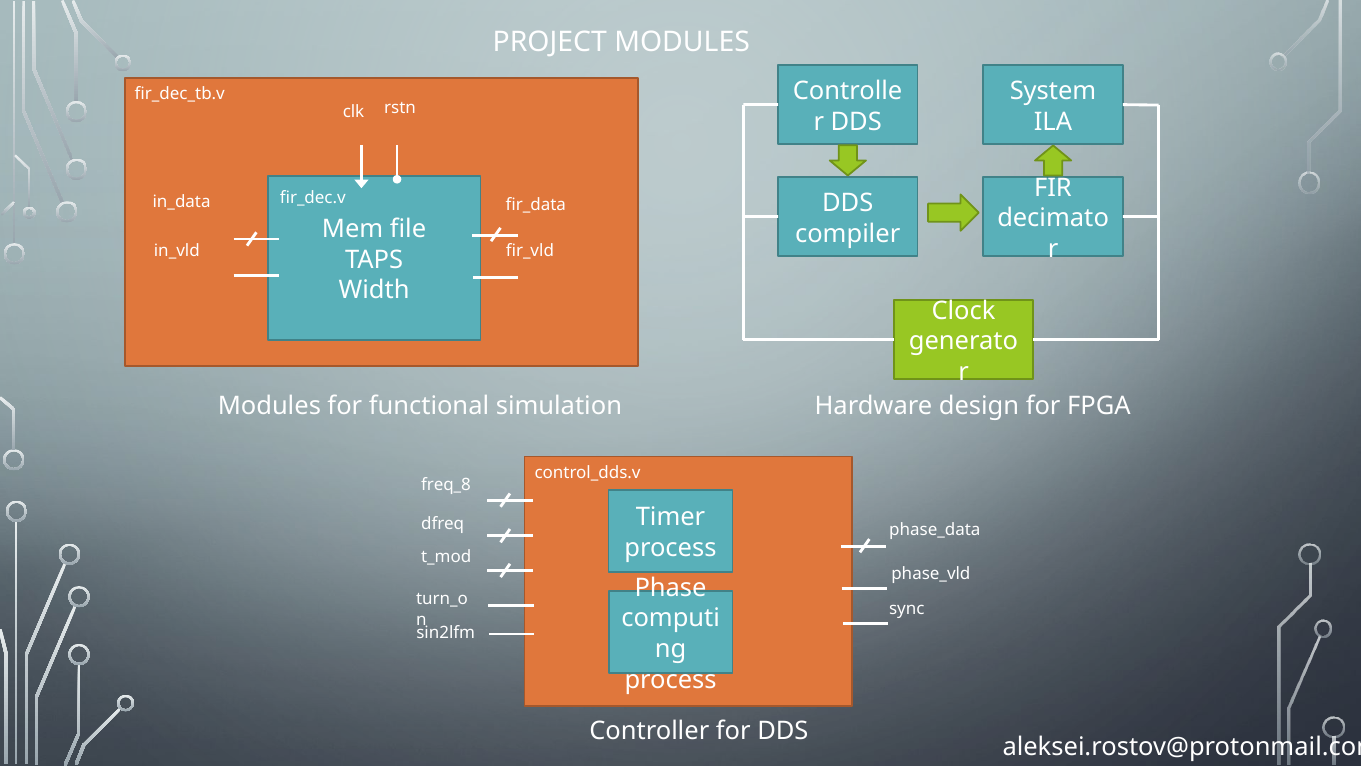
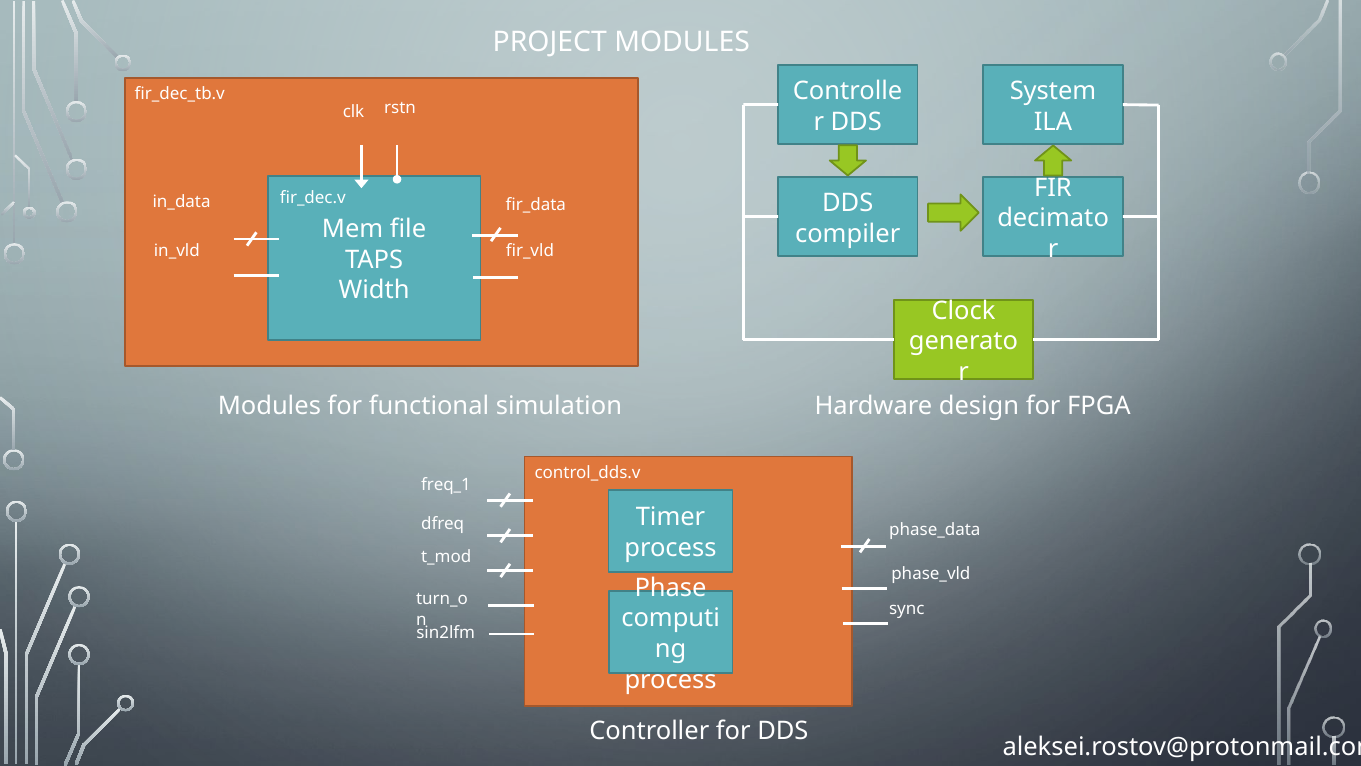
freq_8: freq_8 -> freq_1 (446, 484)
